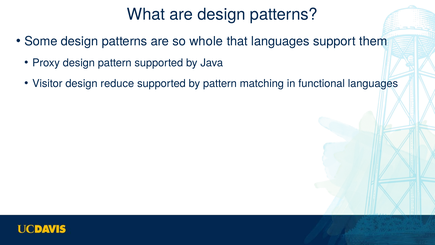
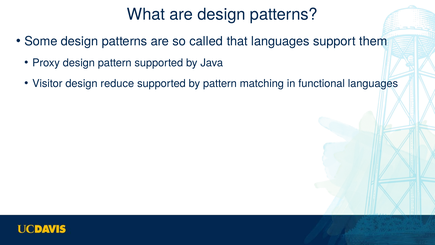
whole: whole -> called (206, 41)
